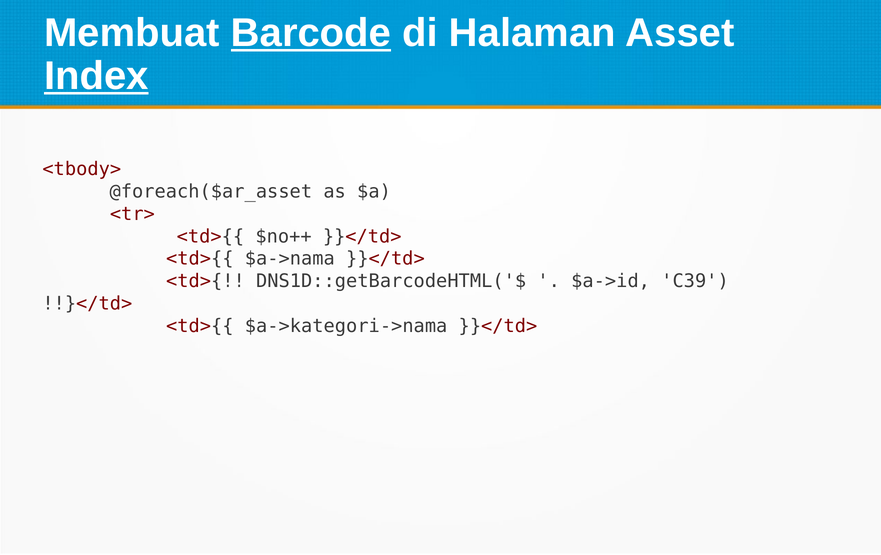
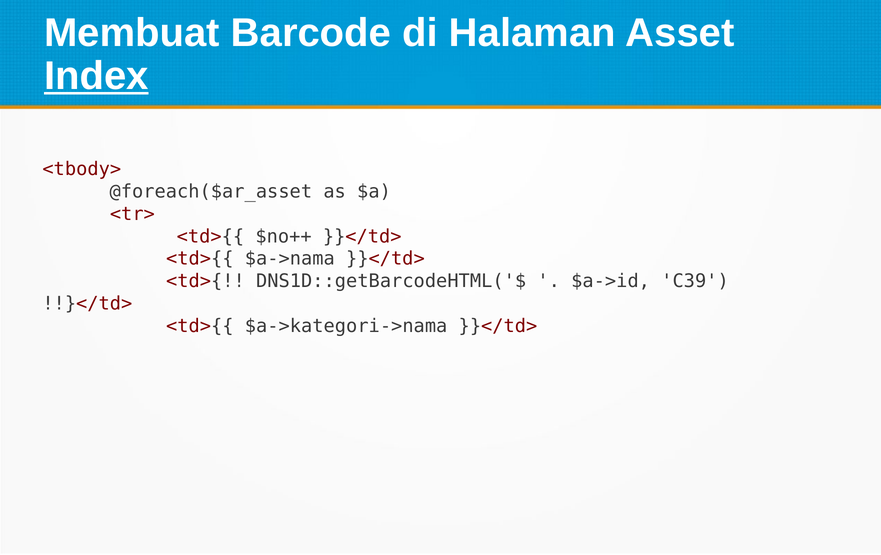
Barcode underline: present -> none (311, 33)
